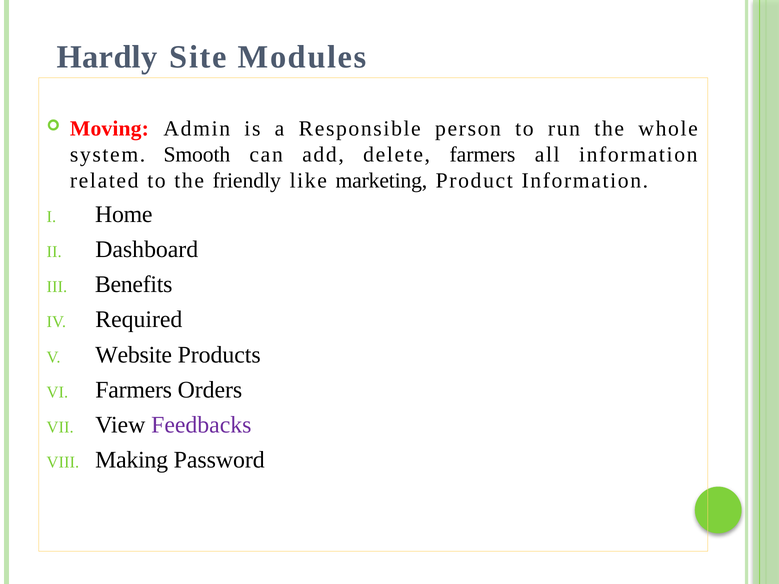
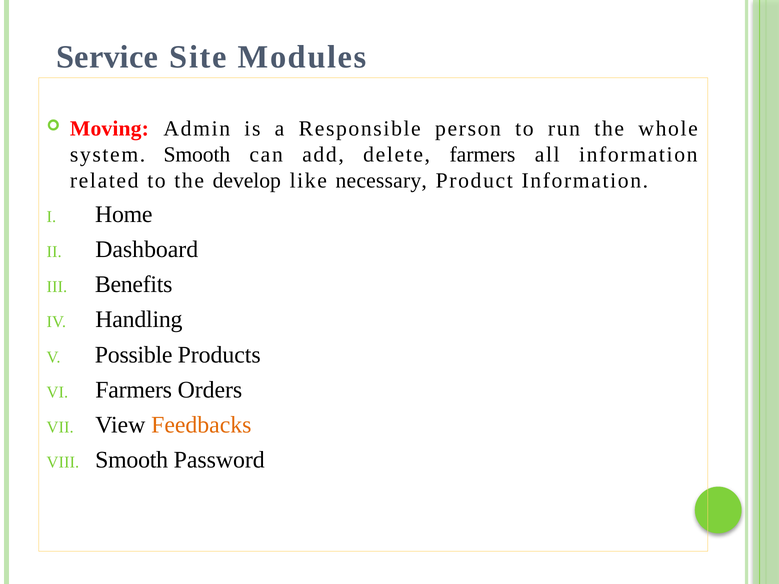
Hardly: Hardly -> Service (107, 57)
friendly: friendly -> develop (247, 181)
marketing: marketing -> necessary (381, 181)
Required: Required -> Handling (139, 320)
Website: Website -> Possible (134, 355)
Feedbacks colour: purple -> orange (201, 425)
Making: Making -> Smooth (132, 460)
